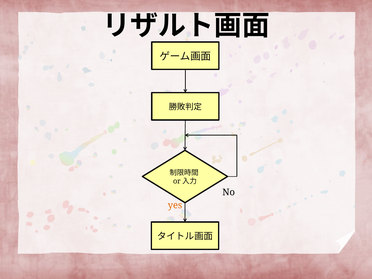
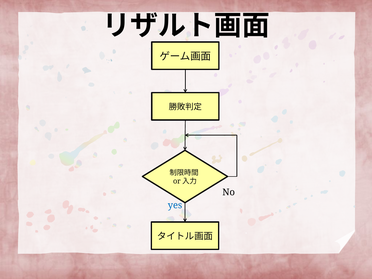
yes colour: orange -> blue (175, 205)
